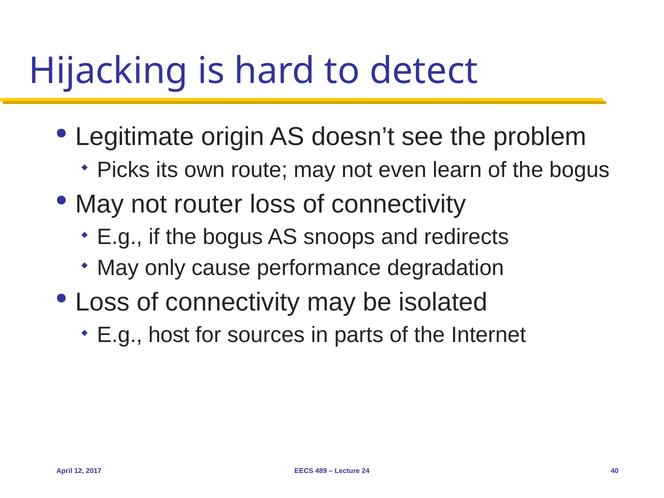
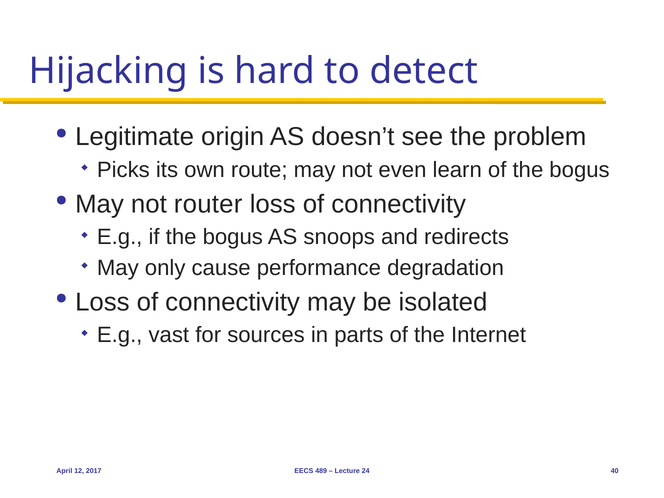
host: host -> vast (169, 335)
